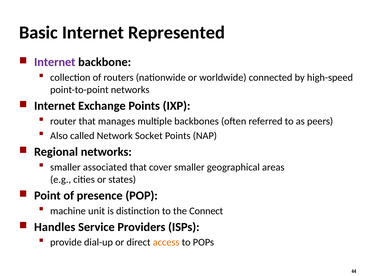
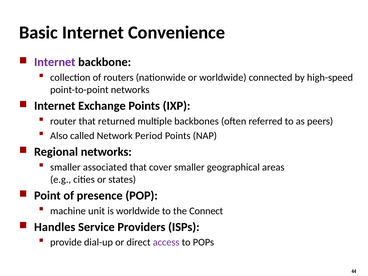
Represented: Represented -> Convenience (177, 33)
manages: manages -> returned (117, 121)
Socket: Socket -> Period (149, 136)
is distinction: distinction -> worldwide (138, 211)
access colour: orange -> purple (166, 242)
